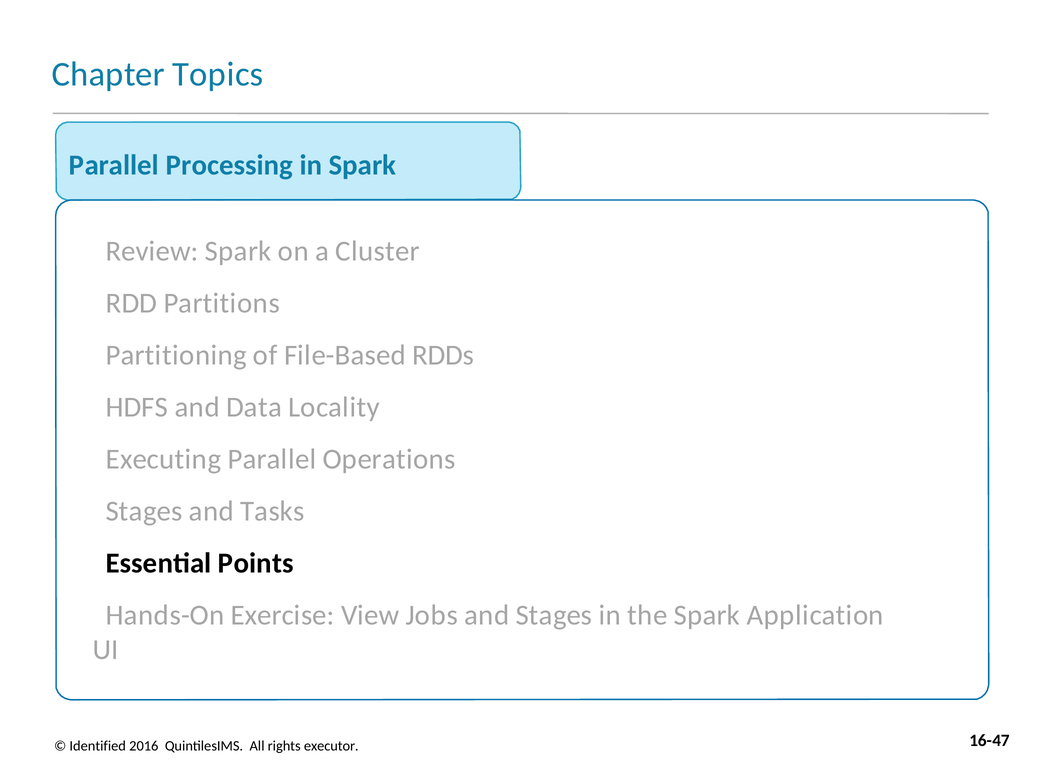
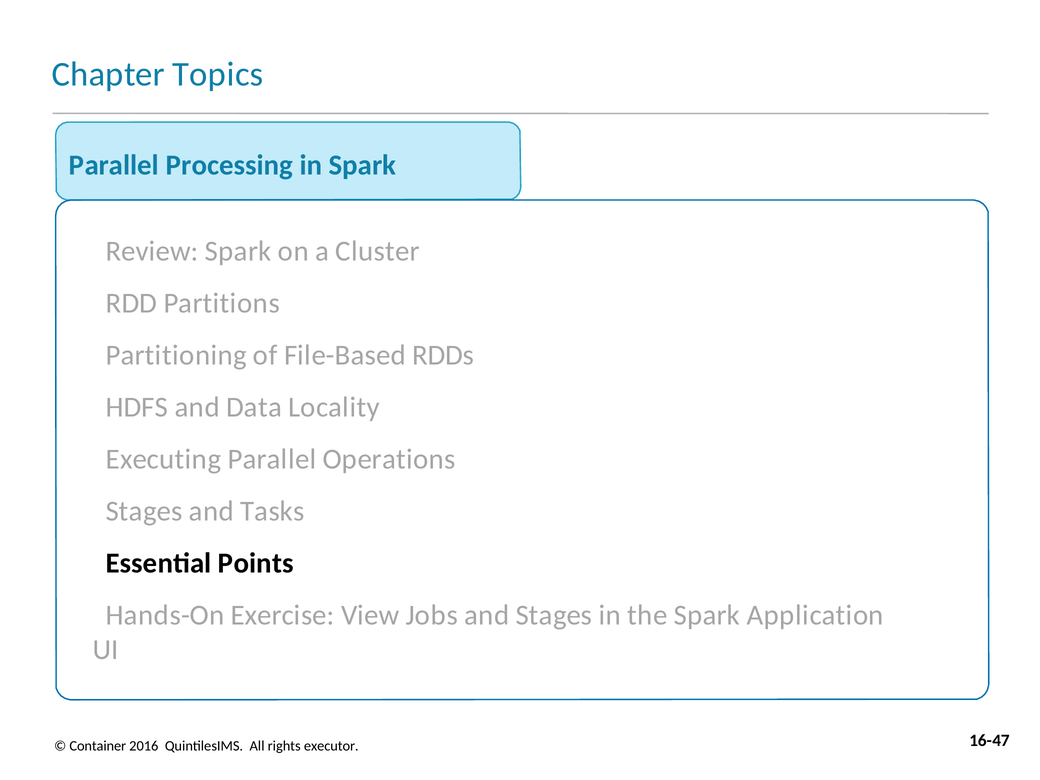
Identified: Identified -> Container (98, 746)
